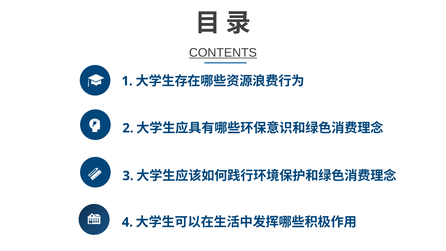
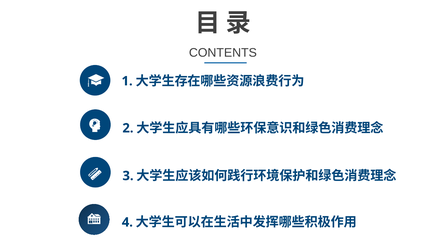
CONTENTS underline: present -> none (223, 53)
